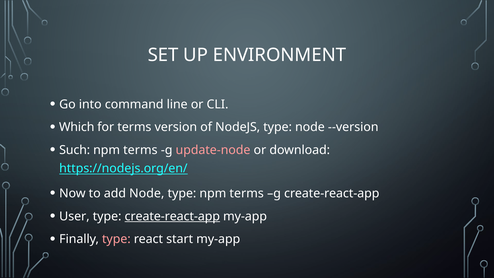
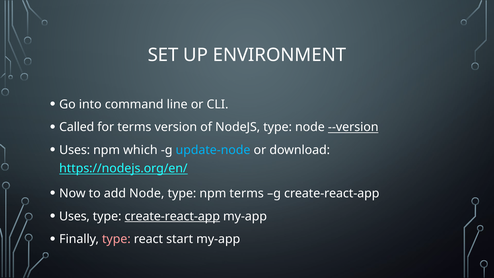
Which: Which -> Called (77, 127)
--version underline: none -> present (353, 127)
Such: Such -> Uses (75, 150)
terms: terms -> which (140, 150)
update-node colour: pink -> light blue (213, 150)
User: User -> Uses (74, 216)
